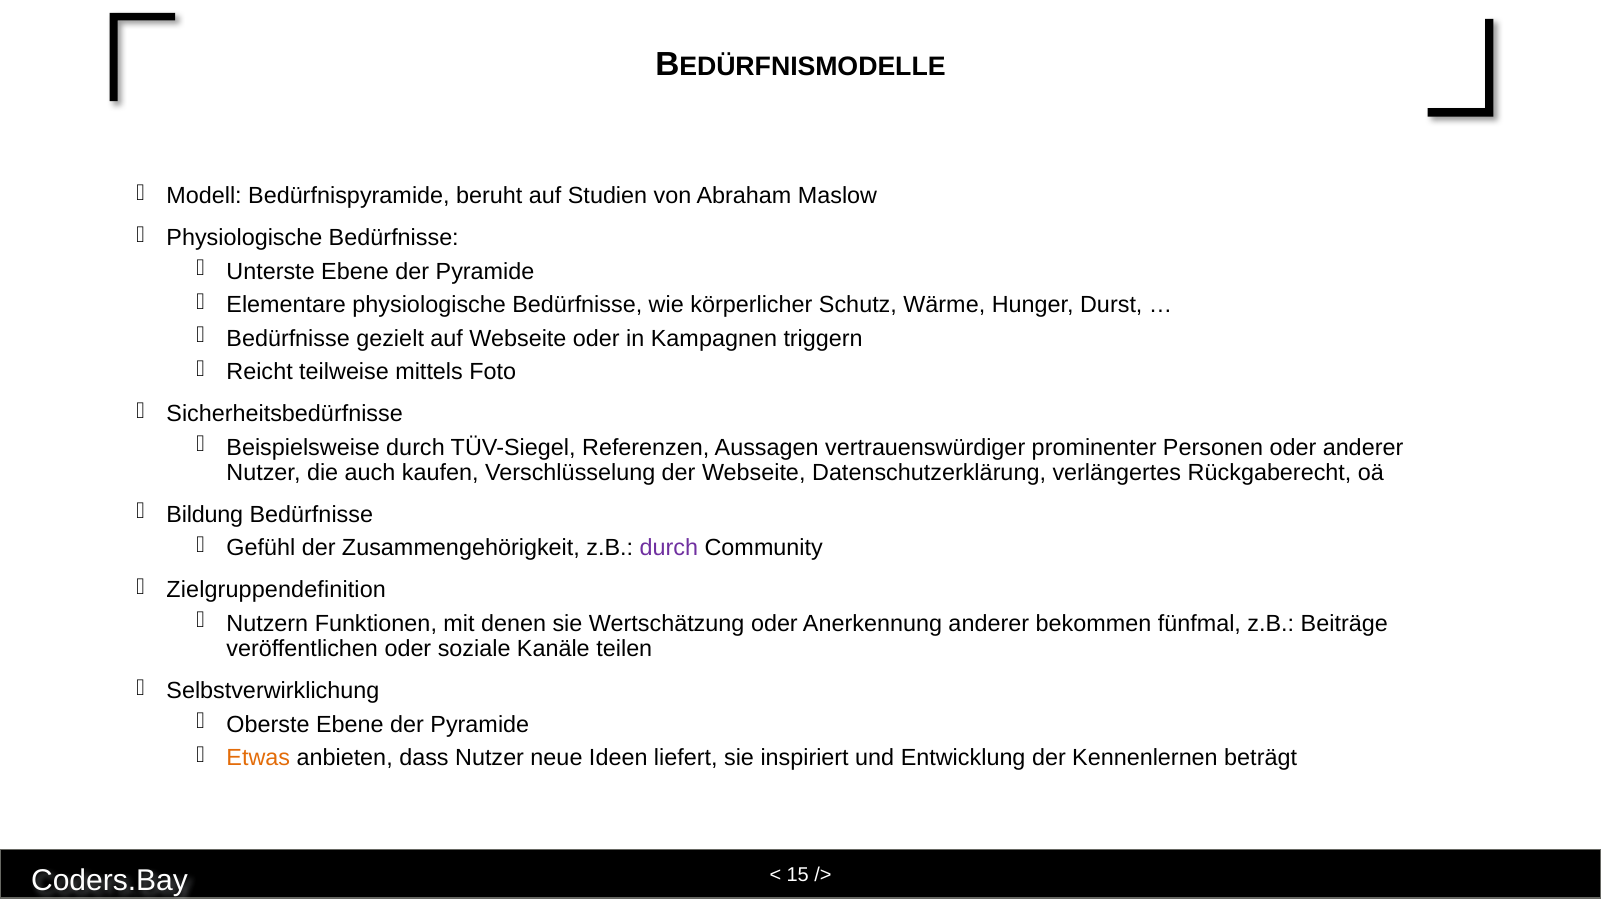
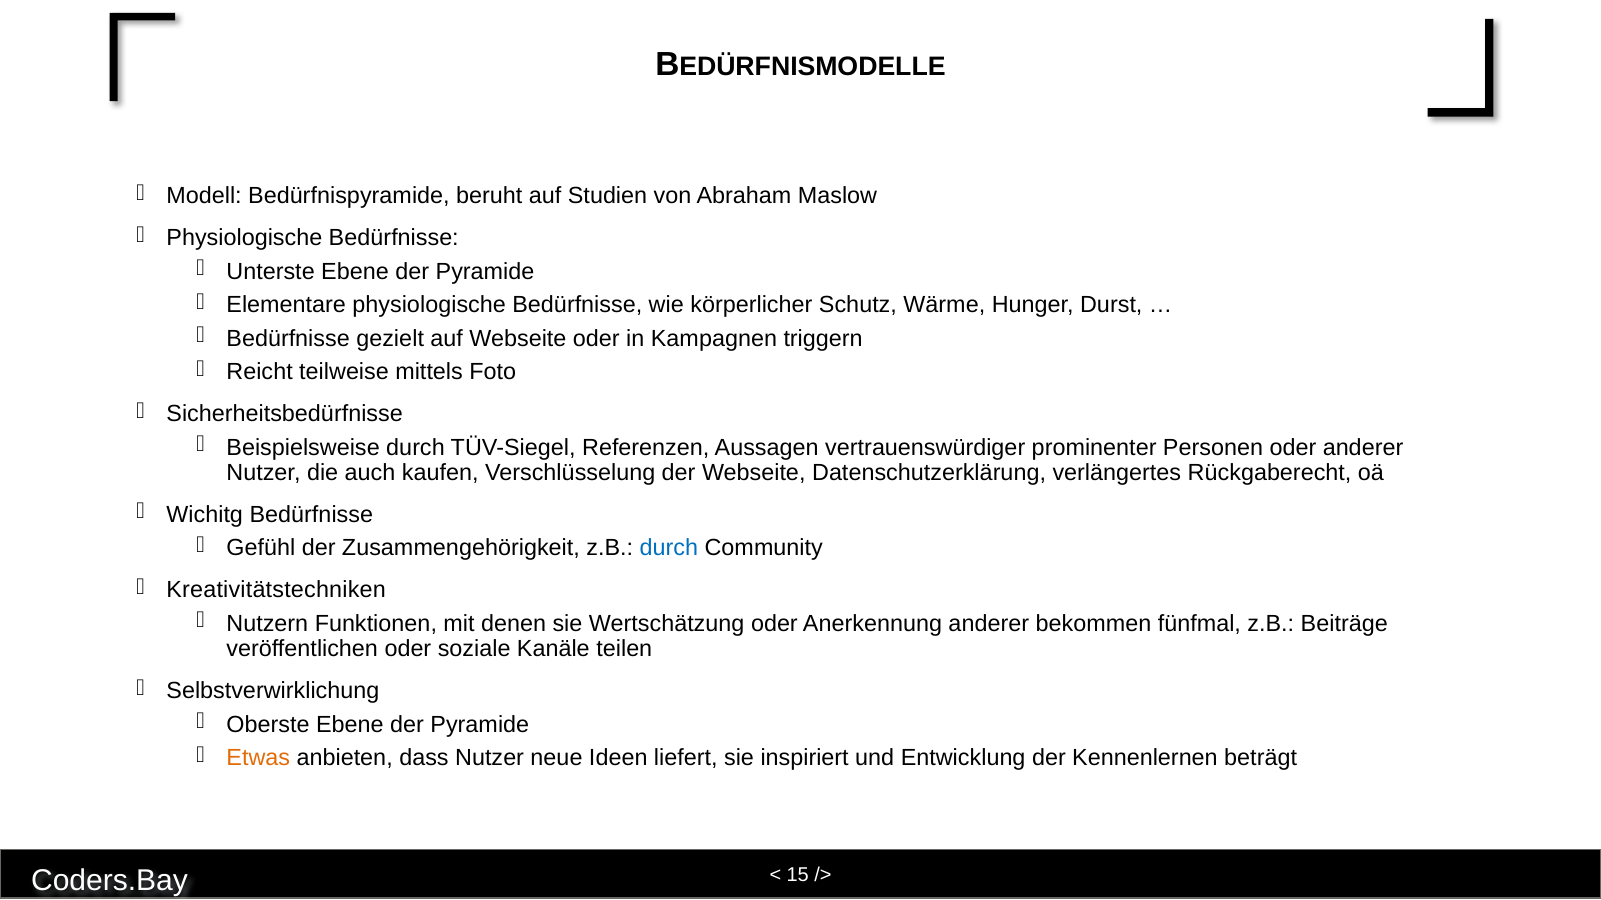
Bildung: Bildung -> Wichitg (205, 515)
durch colour: purple -> blue (669, 549)
Zielgruppendefinition: Zielgruppendefinition -> Kreativitätstechniken (276, 591)
